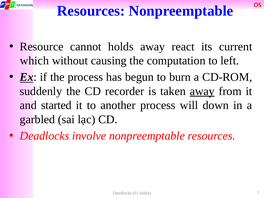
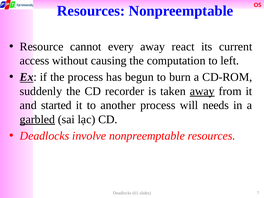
holds: holds -> every (121, 47)
which: which -> access (34, 61)
down: down -> needs (216, 105)
garbled underline: none -> present (37, 119)
